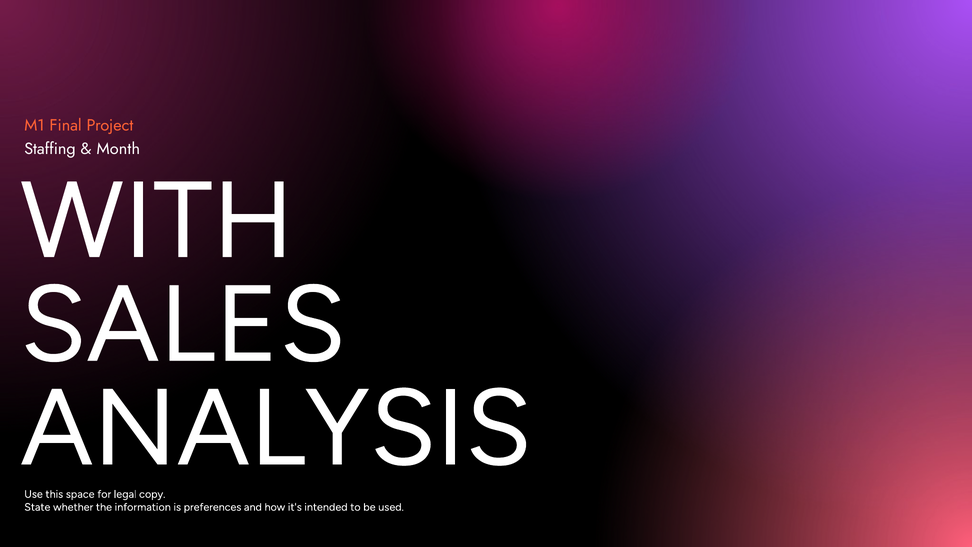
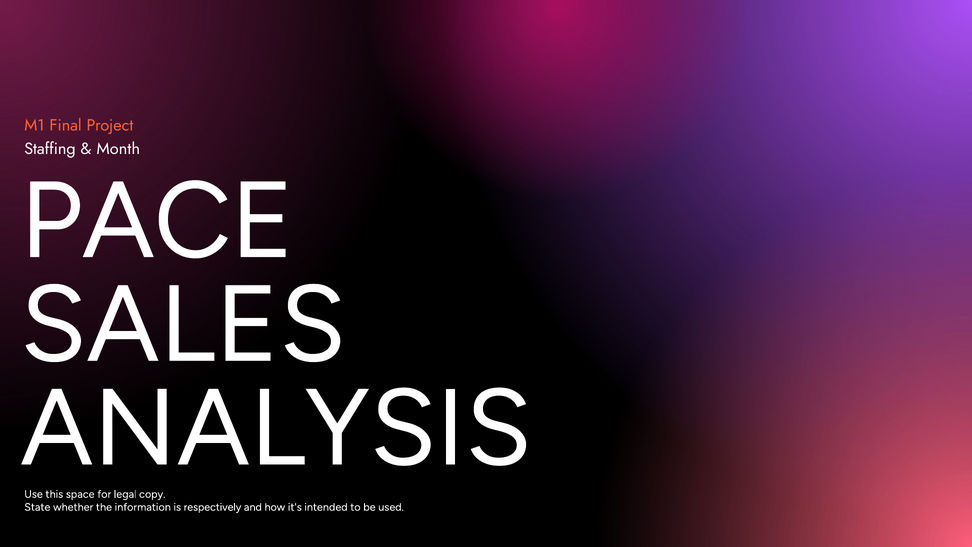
WITH: WITH -> PACE (157, 221)
preferences: preferences -> respectively (213, 507)
